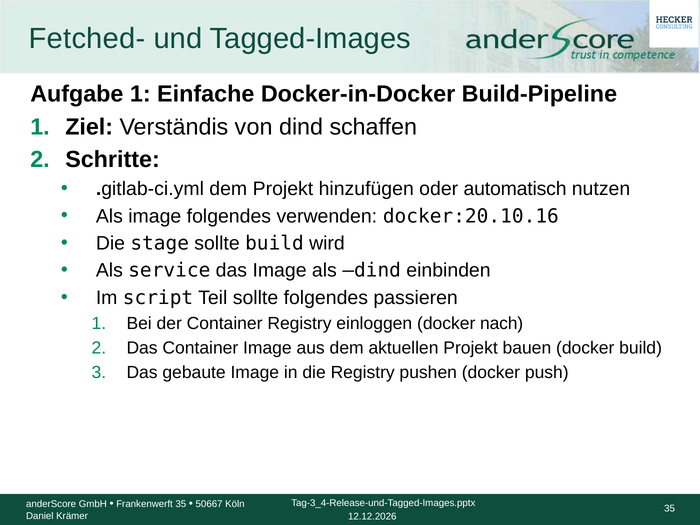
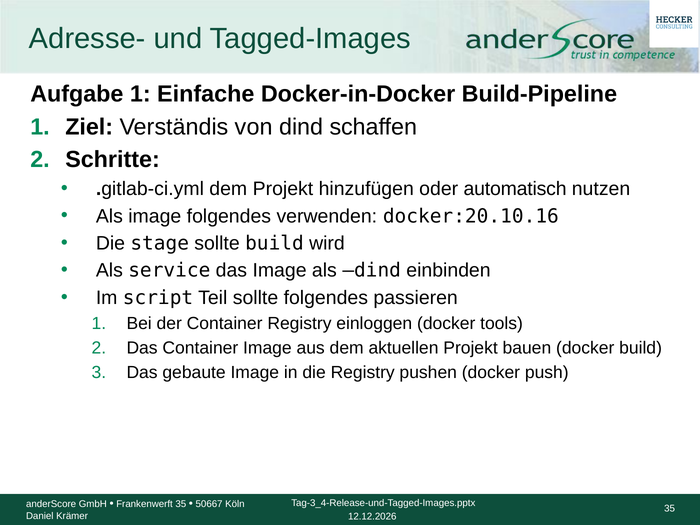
Fetched-: Fetched- -> Adresse- (87, 38)
nach: nach -> tools (502, 323)
